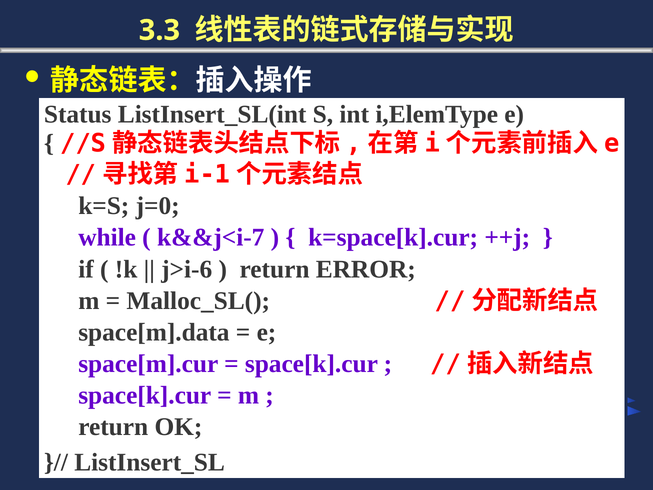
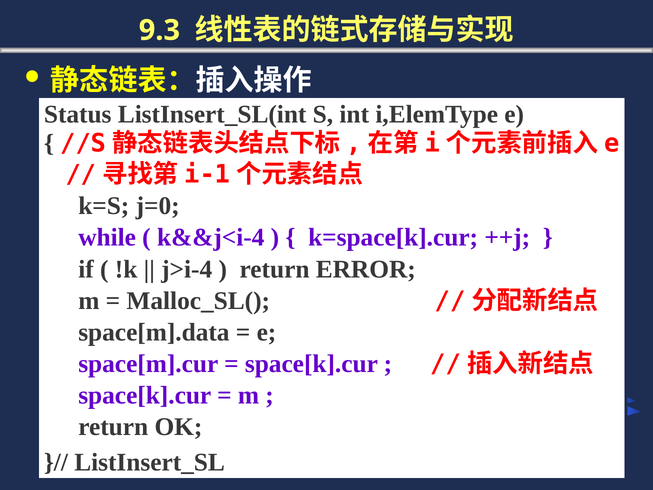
3.3: 3.3 -> 9.3 (159, 30)
k&&j<i-7: k&&j<i-7 -> k&&j<i-4 (211, 237)
j>i-6: j>i-6 -> j>i-4 (187, 269)
